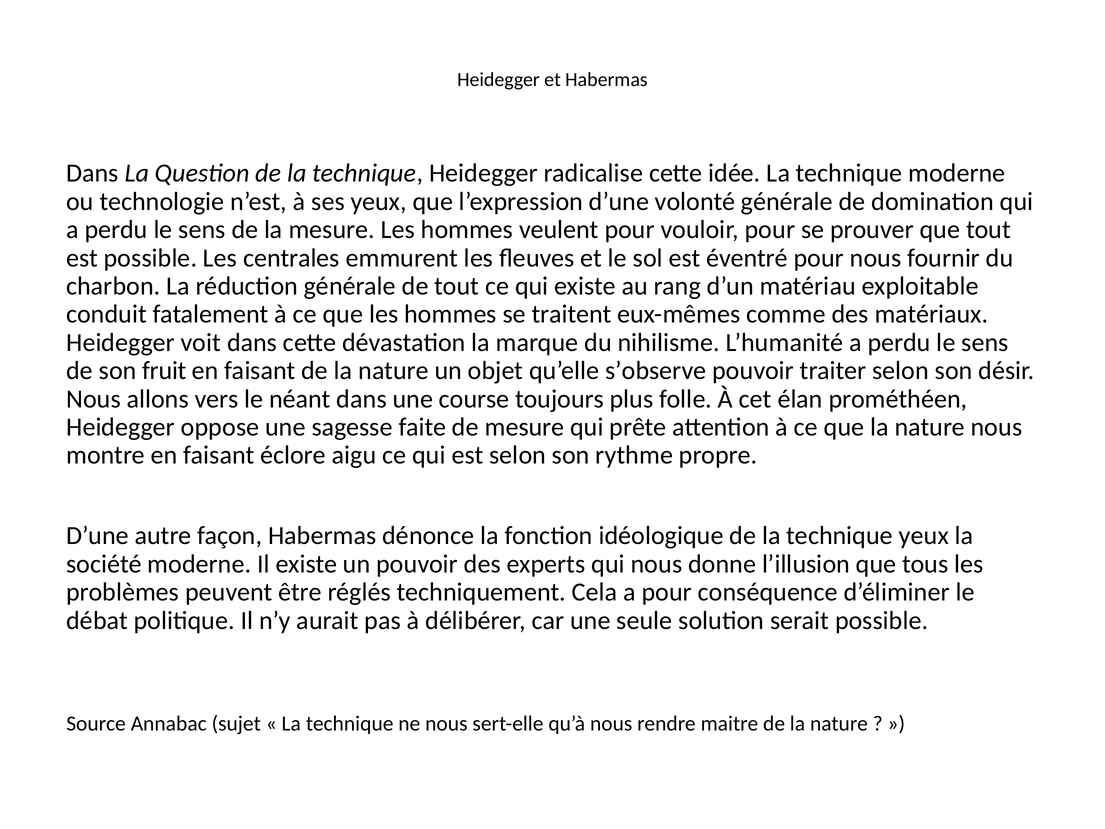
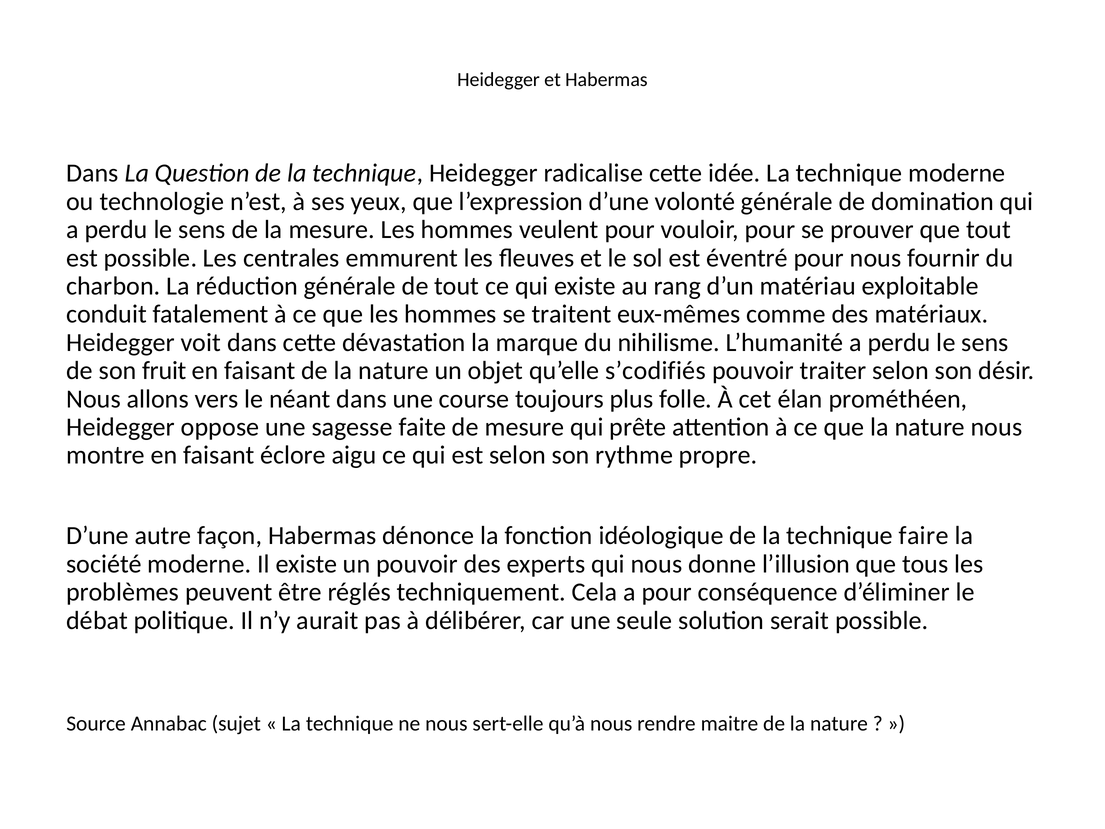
s’observe: s’observe -> s’codifiés (656, 371)
technique yeux: yeux -> faire (924, 536)
